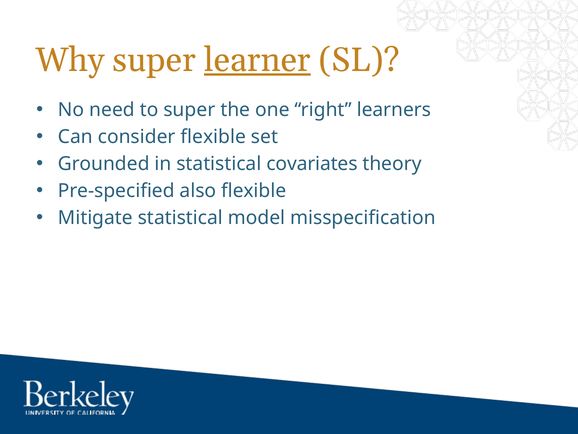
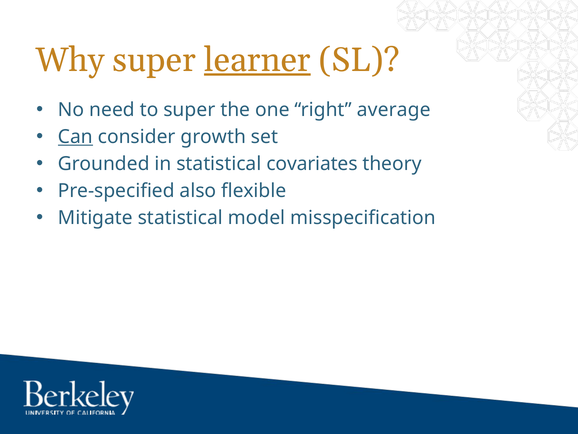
learners: learners -> average (394, 110)
Can underline: none -> present (75, 137)
consider flexible: flexible -> growth (213, 137)
